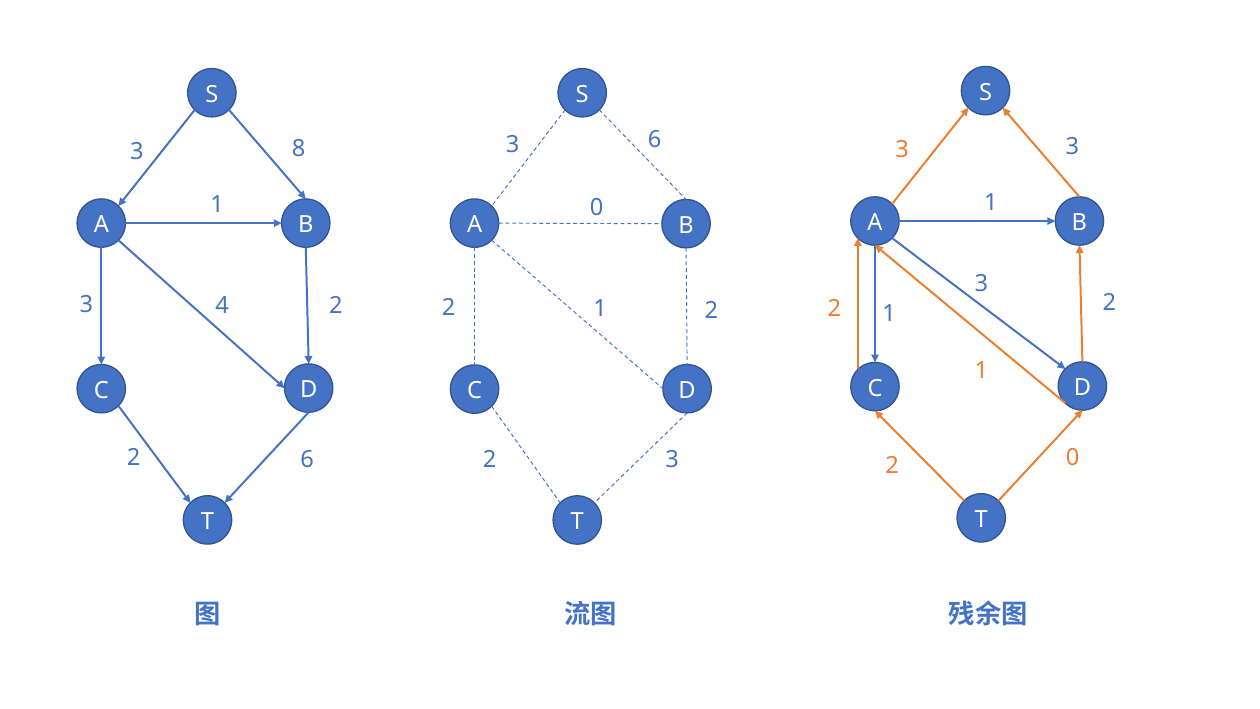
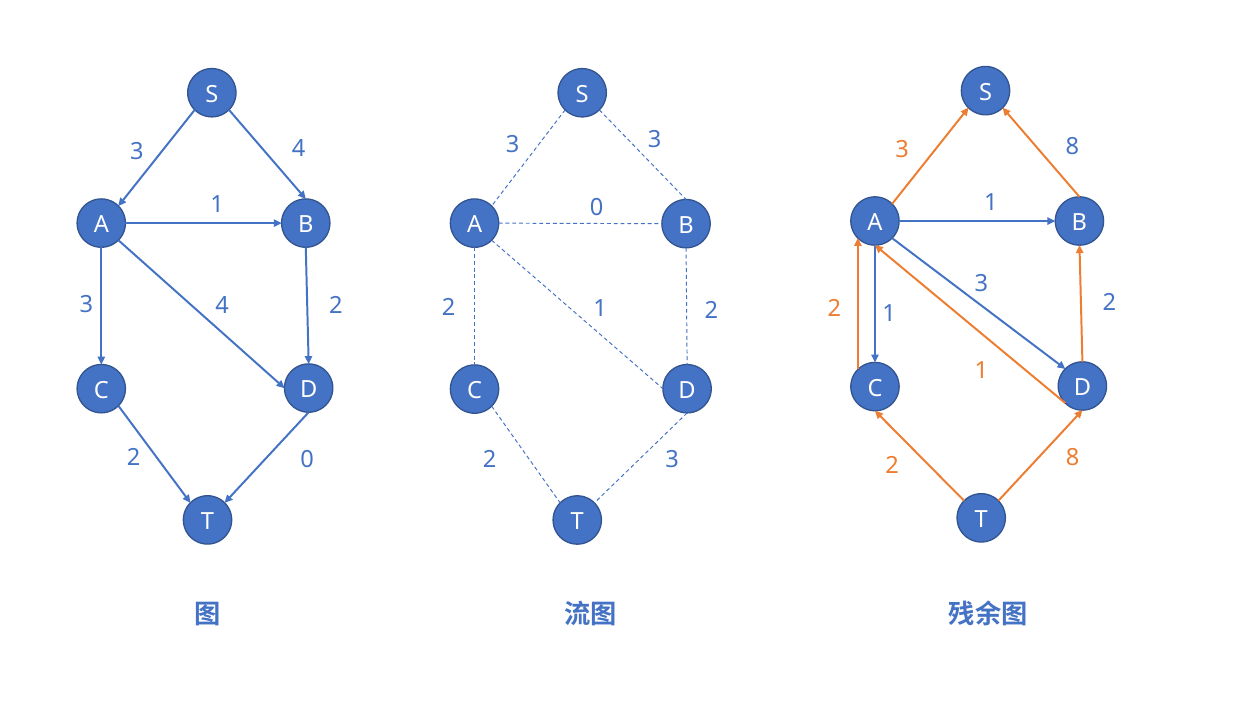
3 6: 6 -> 3 (655, 139)
3 3: 3 -> 8 (1072, 146)
3 8: 8 -> 4 (299, 148)
2 6: 6 -> 0 (307, 460)
2 0: 0 -> 8 (1073, 458)
